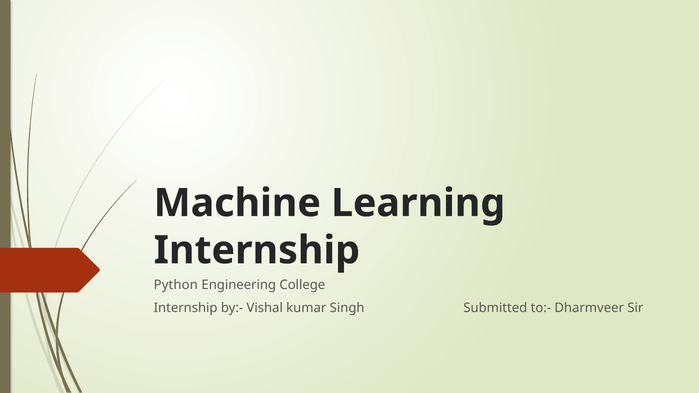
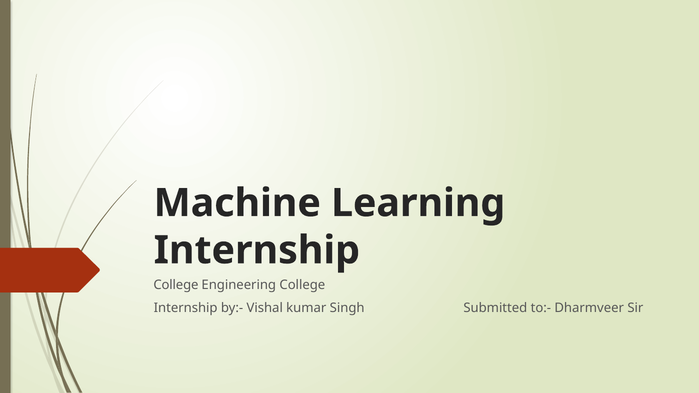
Python: Python -> College (176, 285)
